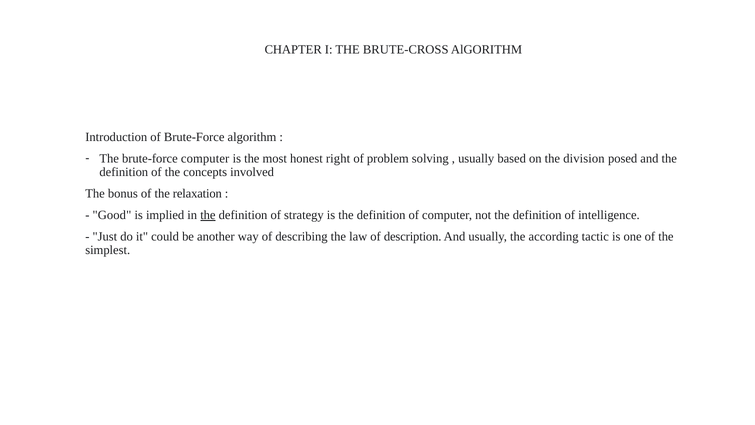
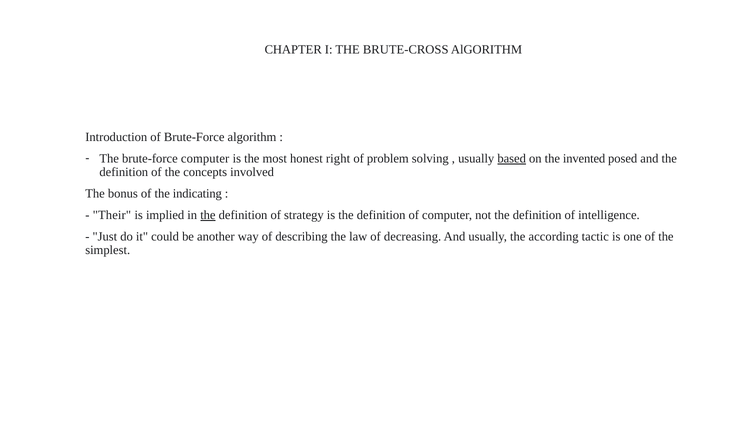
based underline: none -> present (512, 158)
division: division -> invented (584, 158)
relaxation: relaxation -> indicating (197, 193)
Good: Good -> Their (112, 215)
description: description -> decreasing (413, 236)
